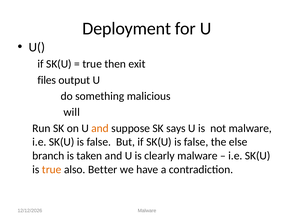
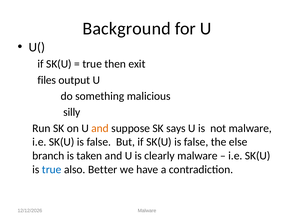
Deployment: Deployment -> Background (127, 28)
will: will -> silly (72, 112)
true colour: orange -> blue (52, 169)
